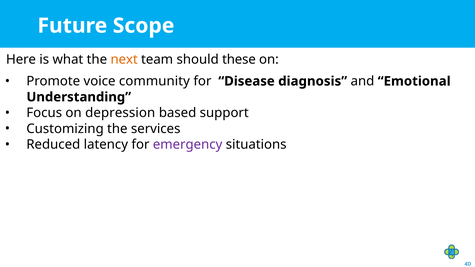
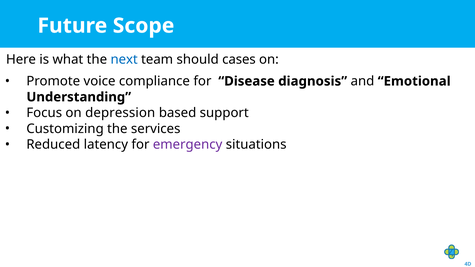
next colour: orange -> blue (124, 59)
these: these -> cases (239, 59)
community: community -> compliance (154, 81)
